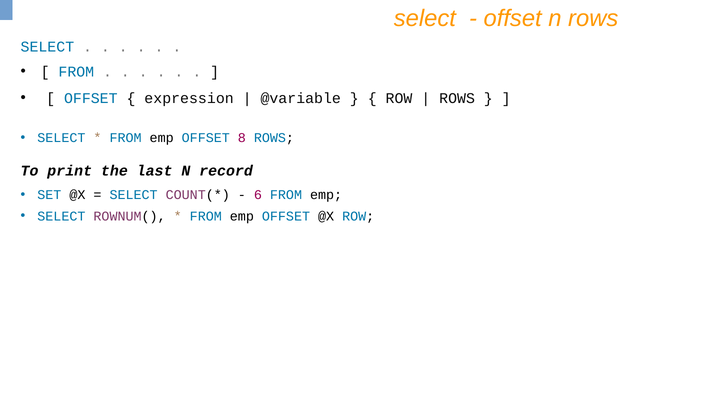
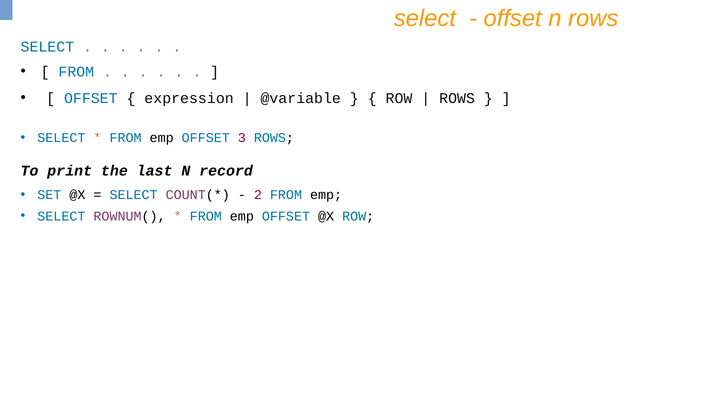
8: 8 -> 3 (242, 138)
6: 6 -> 2 (258, 195)
